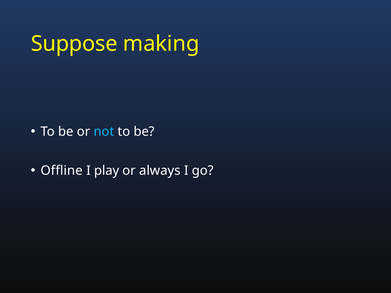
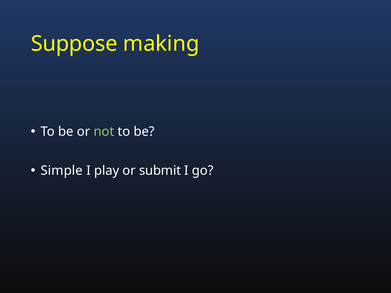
not colour: light blue -> light green (104, 132)
Offline: Offline -> Simple (62, 171)
always: always -> submit (160, 171)
